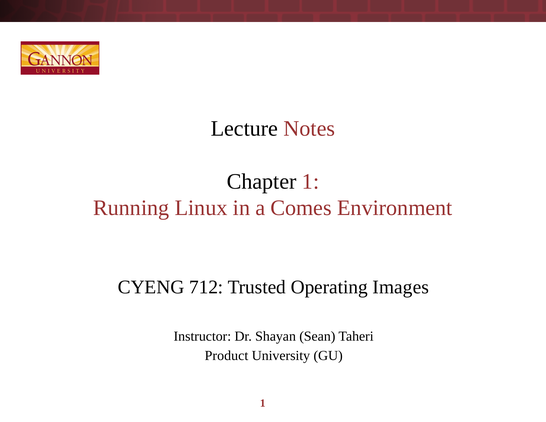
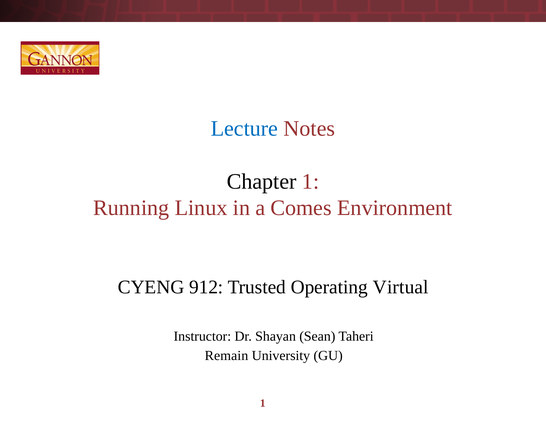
Lecture colour: black -> blue (244, 128)
712: 712 -> 912 (206, 287)
Images: Images -> Virtual (401, 287)
Product: Product -> Remain (226, 356)
